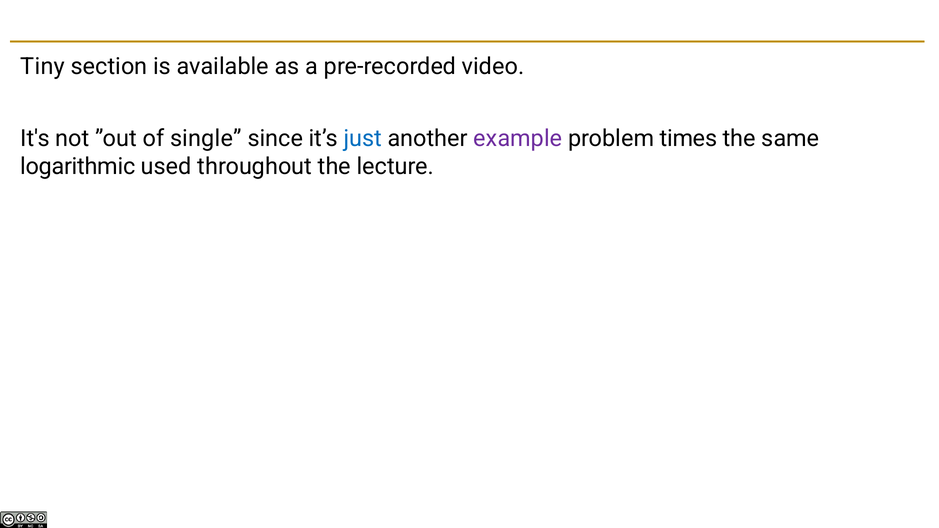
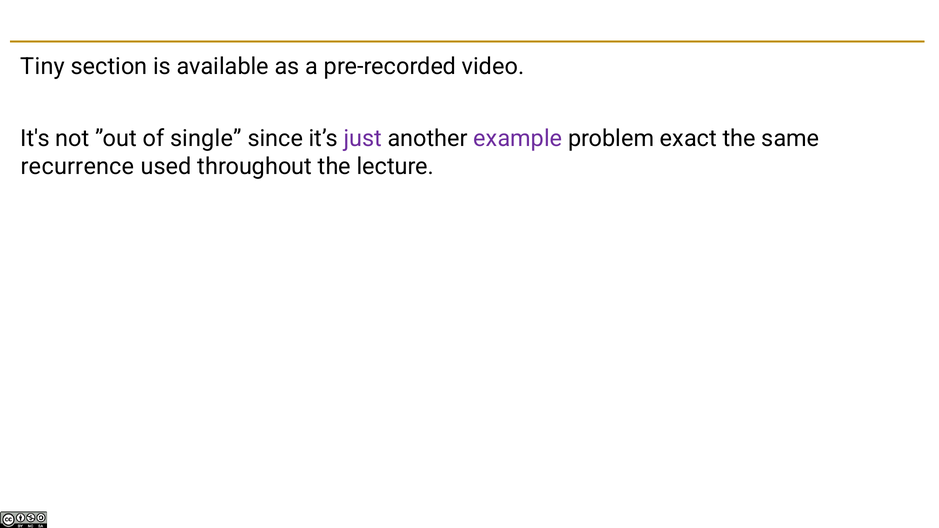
just colour: blue -> purple (363, 138)
times: times -> exact (688, 138)
logarithmic: logarithmic -> recurrence (78, 167)
